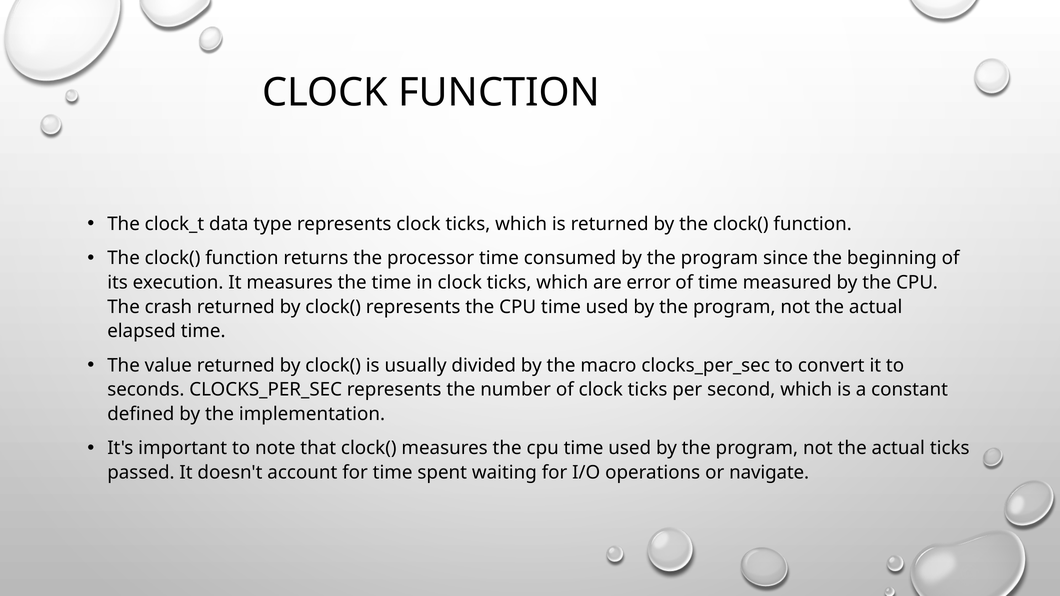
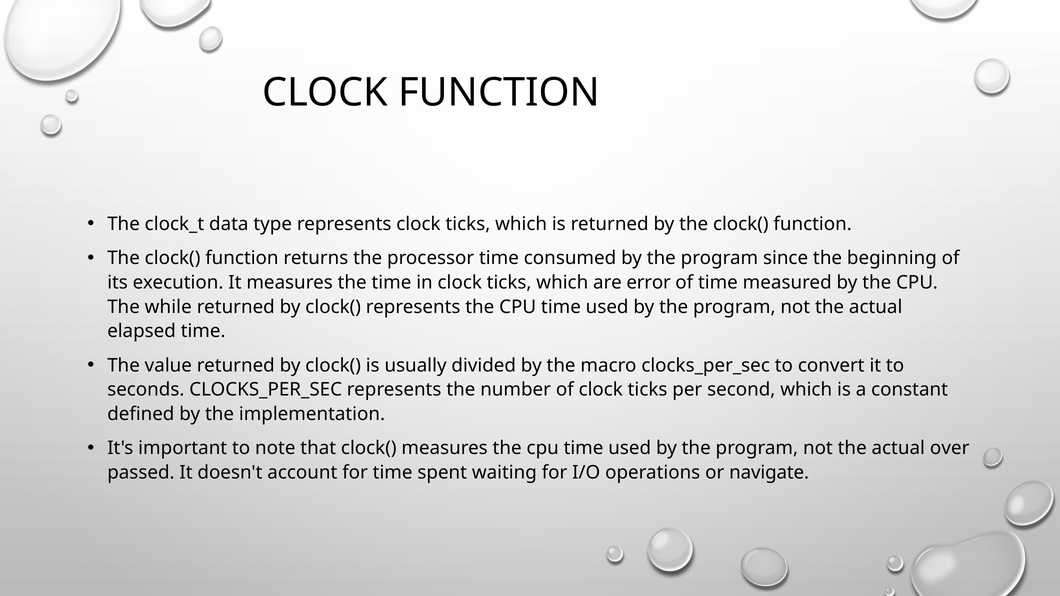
crash: crash -> while (168, 307)
actual ticks: ticks -> over (950, 448)
